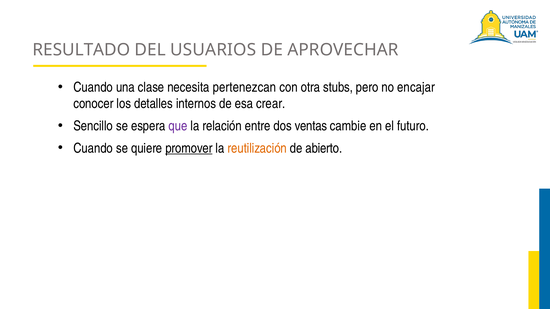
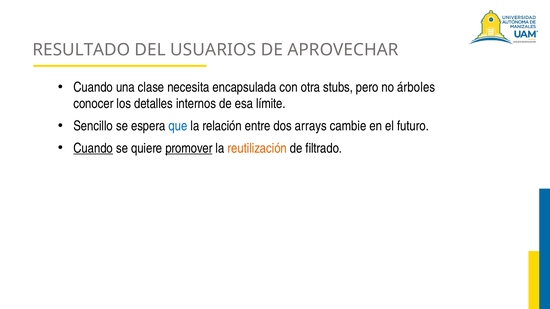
pertenezcan: pertenezcan -> encapsulada (244, 87)
encajar: encajar -> árboles (416, 87)
crear: crear -> límite (271, 104)
que colour: purple -> blue (178, 126)
ventas: ventas -> arrays (311, 126)
Cuando underline: none -> present (93, 148)
abierto: abierto -> filtrado (324, 148)
